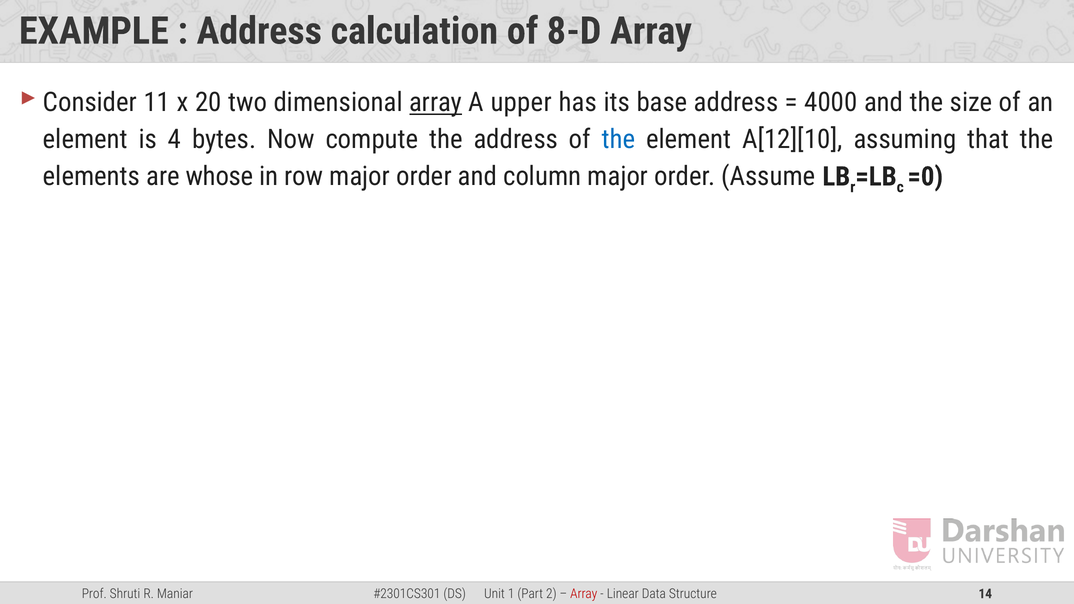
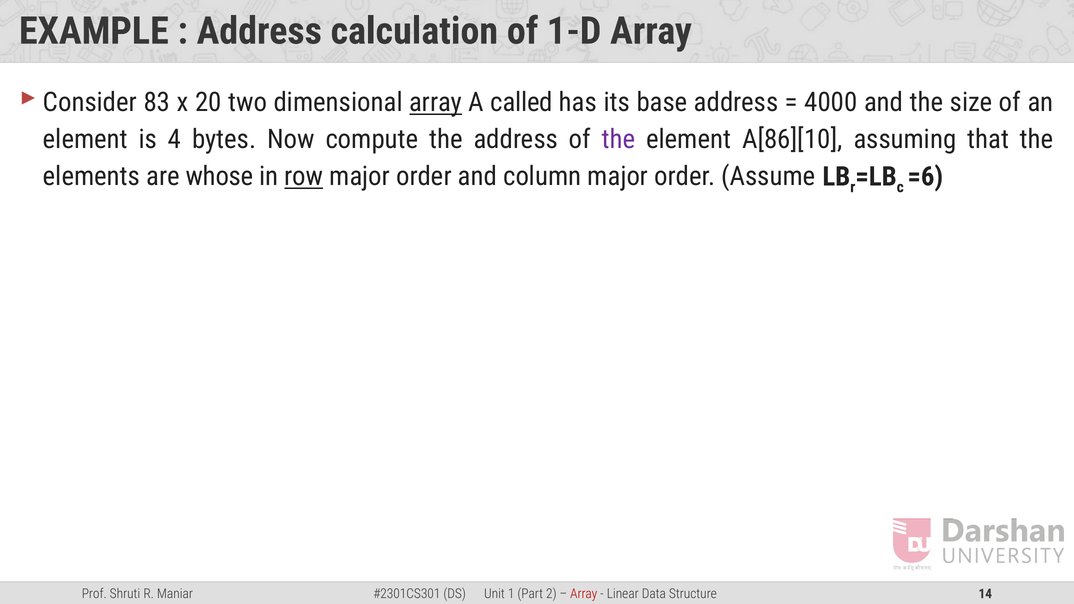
8-D: 8-D -> 1-D (574, 31)
11: 11 -> 83 (157, 103)
upper: upper -> called (522, 103)
the colour: blue -> purple (619, 139)
A[12][10: A[12][10 -> A[86][10 (792, 139)
row underline: none -> present (304, 177)
=0: =0 -> =6 (925, 177)
